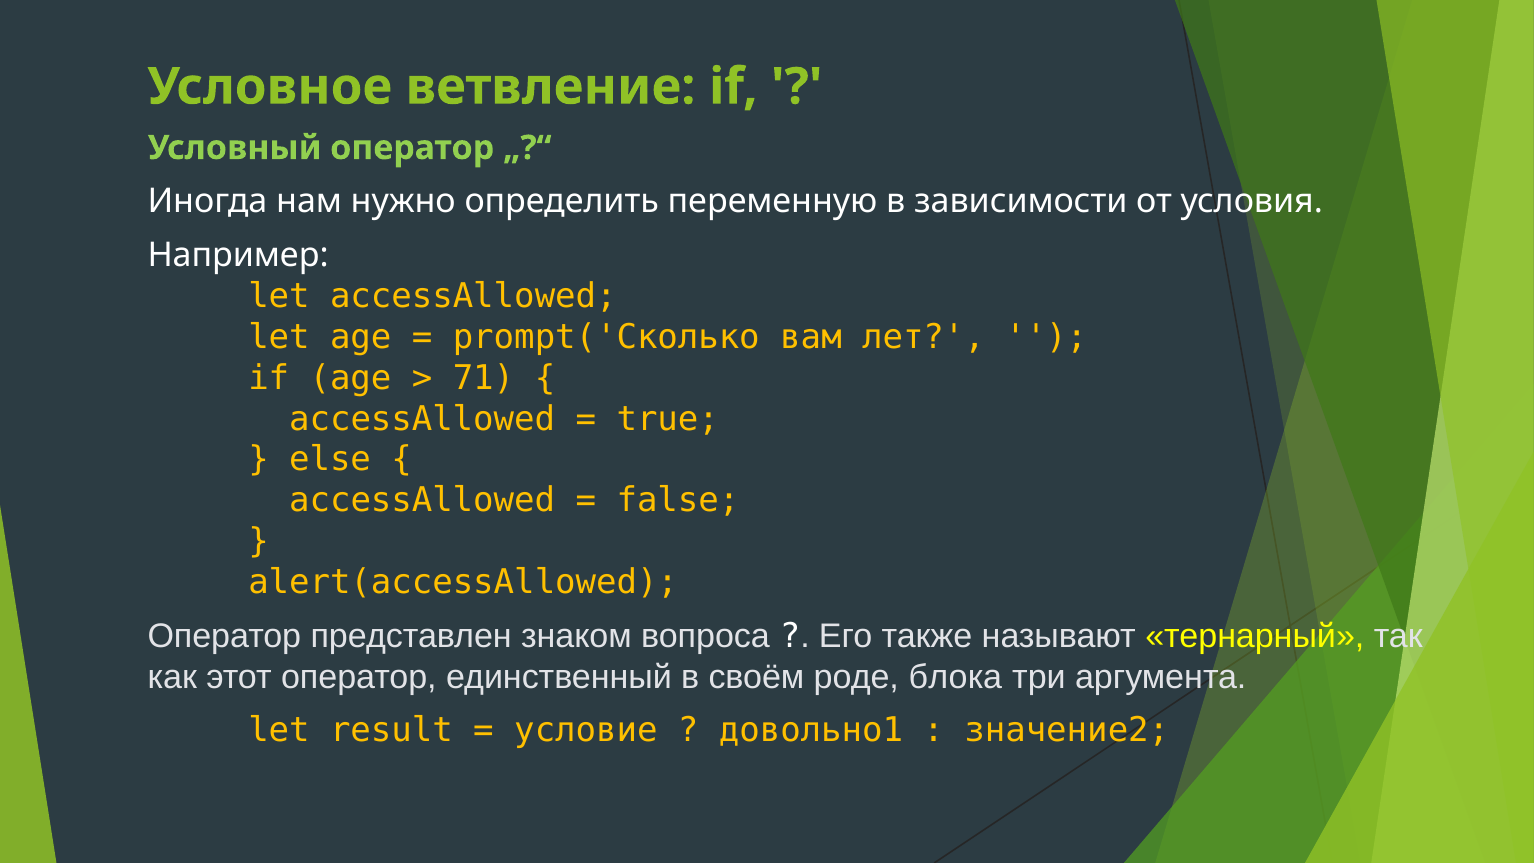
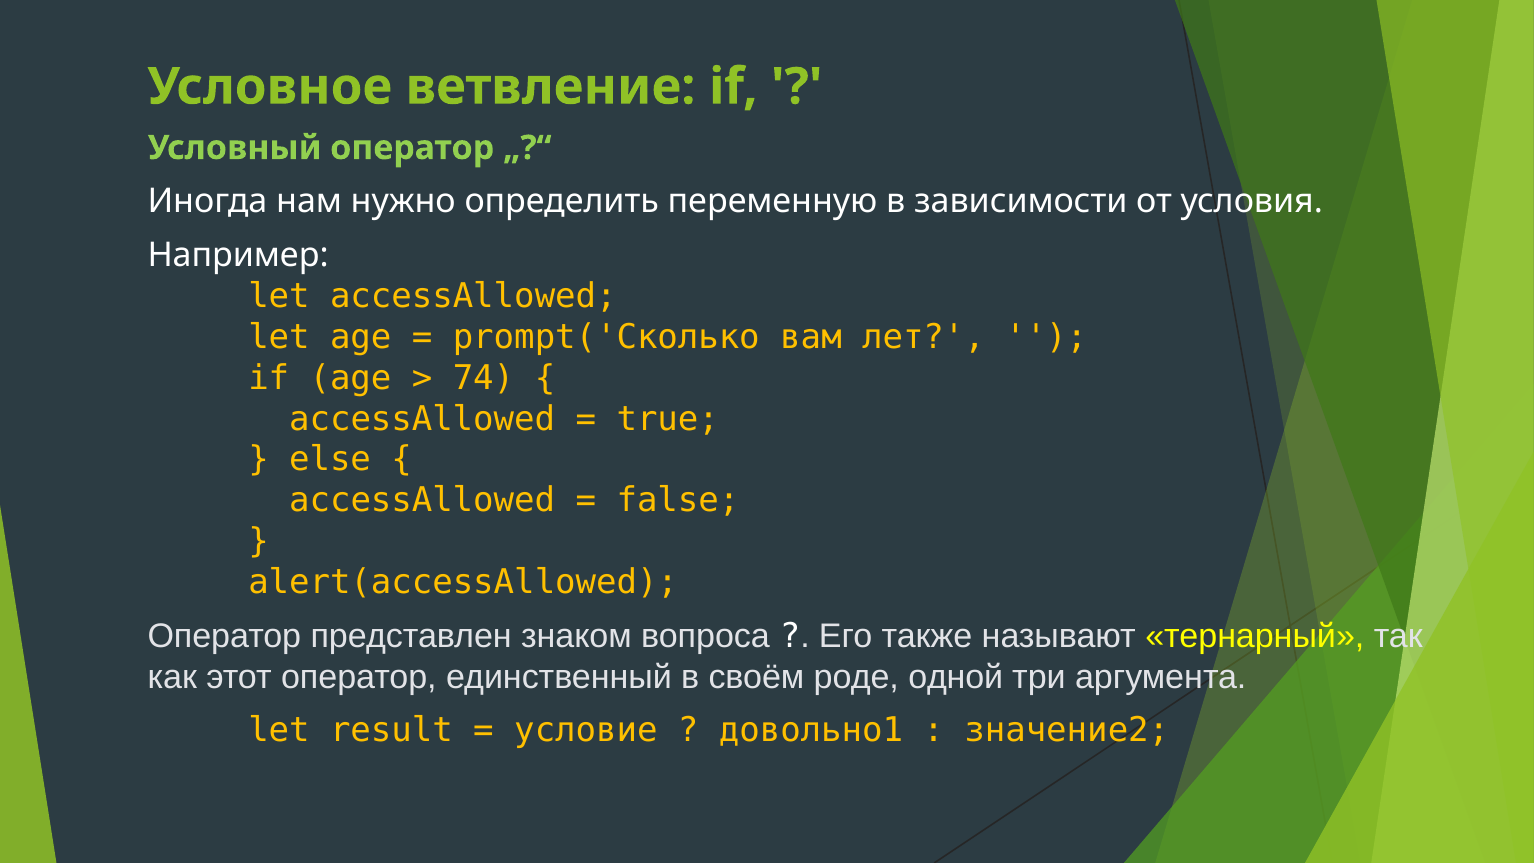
71: 71 -> 74 (483, 378)
блока: блока -> одной (956, 677)
